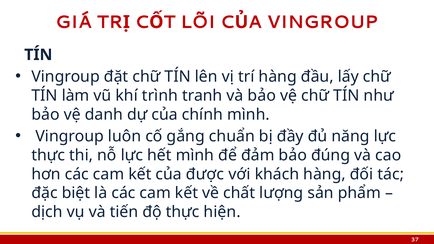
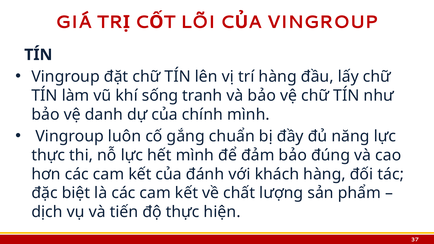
trình: trình -> sống (160, 96)
được: được -> đánh (205, 174)
